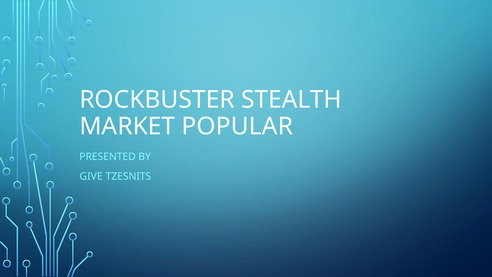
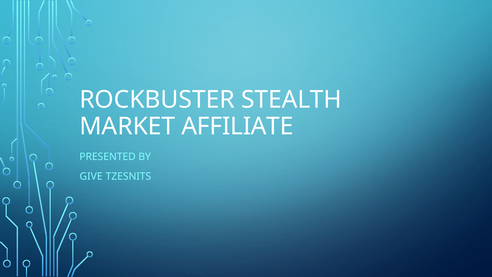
POPULAR: POPULAR -> AFFILIATE (237, 126)
